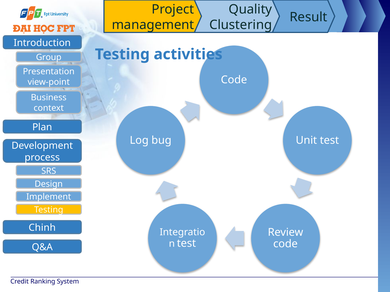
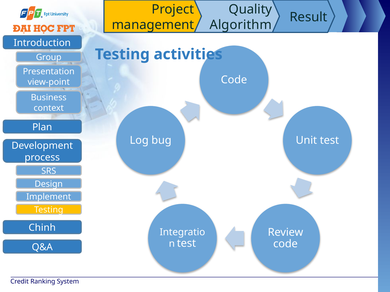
Clustering: Clustering -> Algorithm (241, 25)
